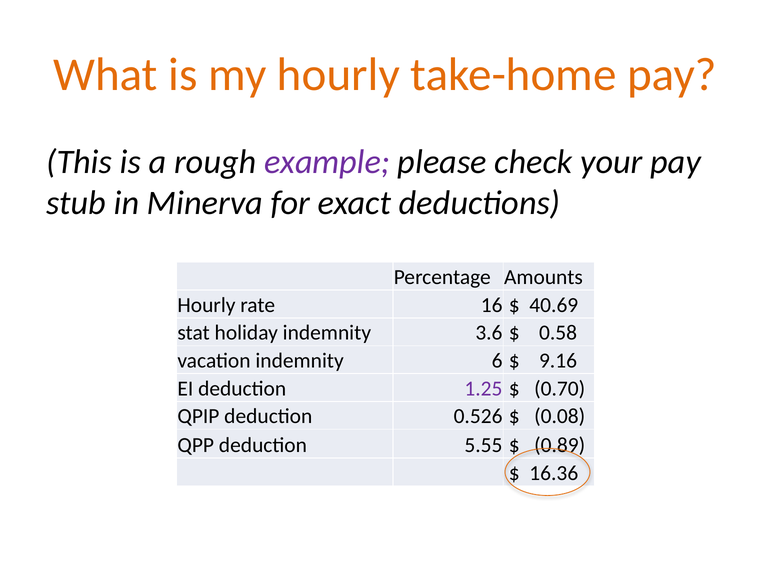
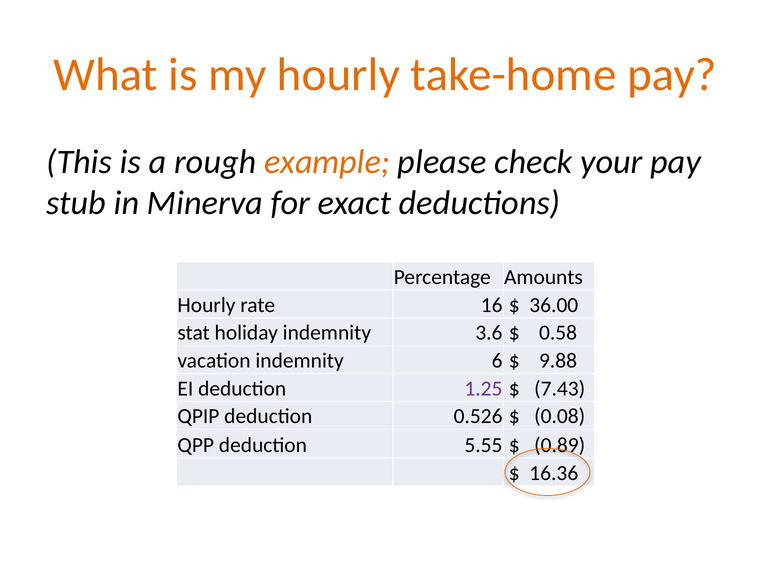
example colour: purple -> orange (327, 162)
40.69: 40.69 -> 36.00 (554, 305)
9.16: 9.16 -> 9.88 (558, 361)
0.70: 0.70 -> 7.43 (560, 389)
